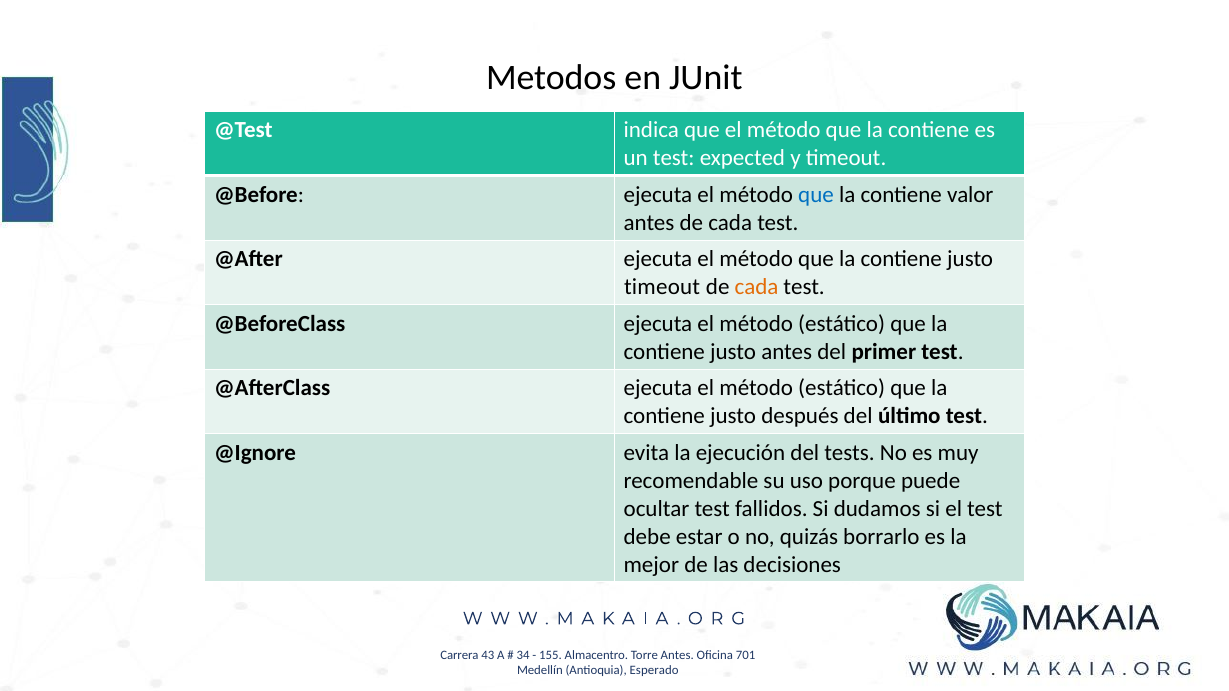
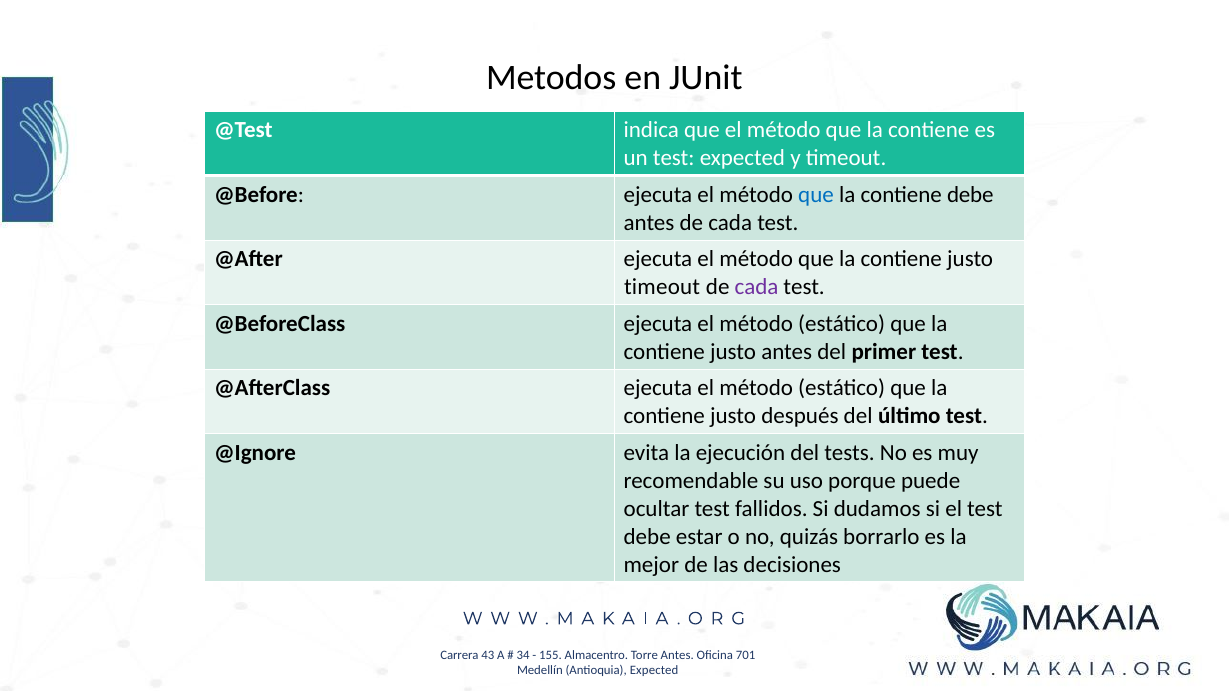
contiene valor: valor -> debe (970, 195)
cada colour: orange -> purple (757, 287)
Antioquia Esperado: Esperado -> Expected (654, 671)
